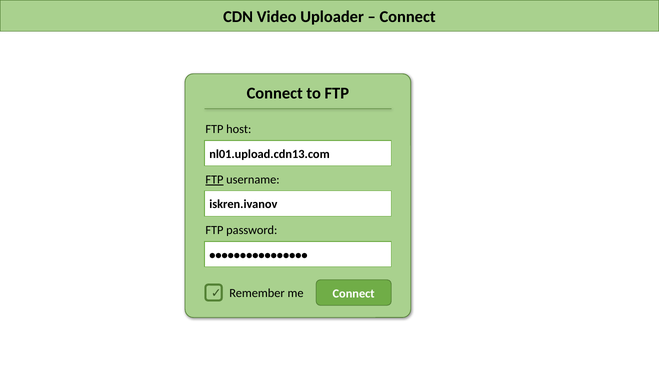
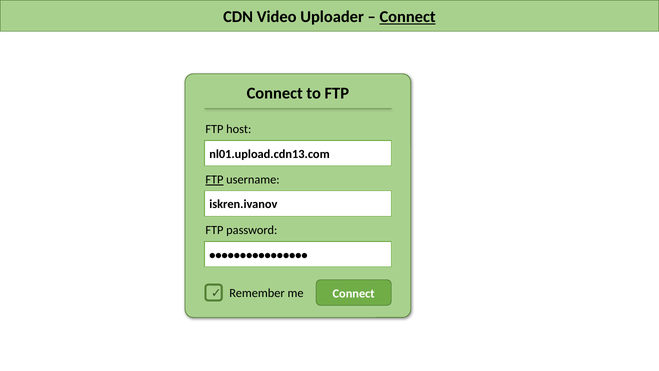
Connect underline: none -> present (408, 17)
